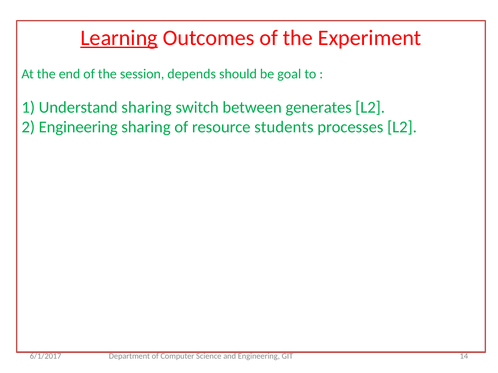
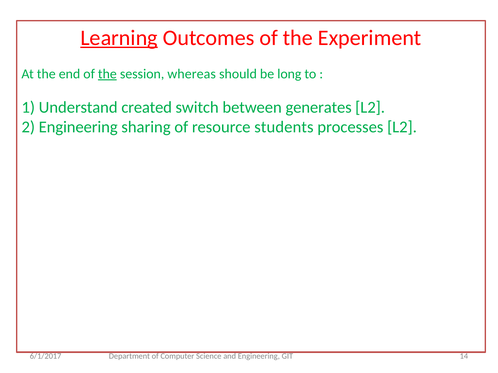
the underline: none -> present (107, 74)
depends: depends -> whereas (192, 74)
goal: goal -> long (289, 74)
Understand sharing: sharing -> created (147, 107)
